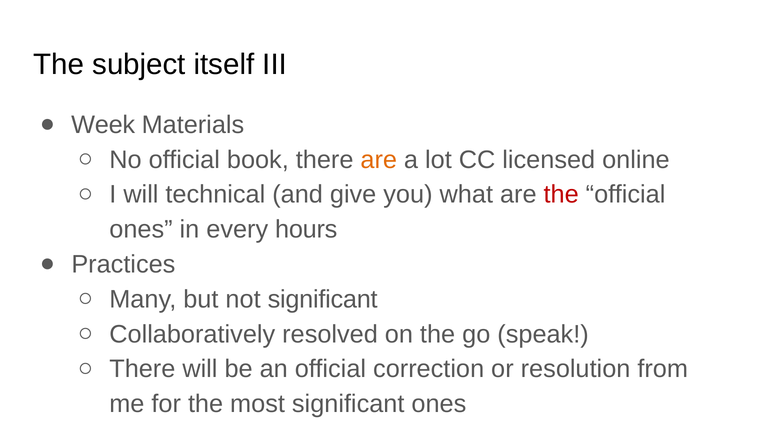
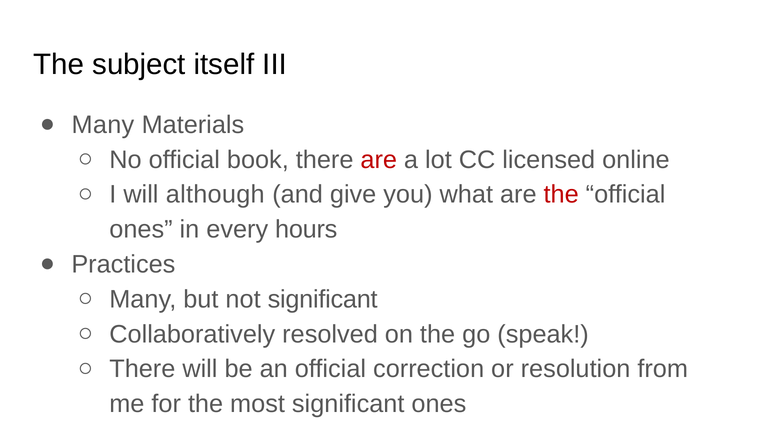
Week: Week -> Many (103, 125)
are colour: orange -> red (379, 160)
technical: technical -> although (215, 195)
